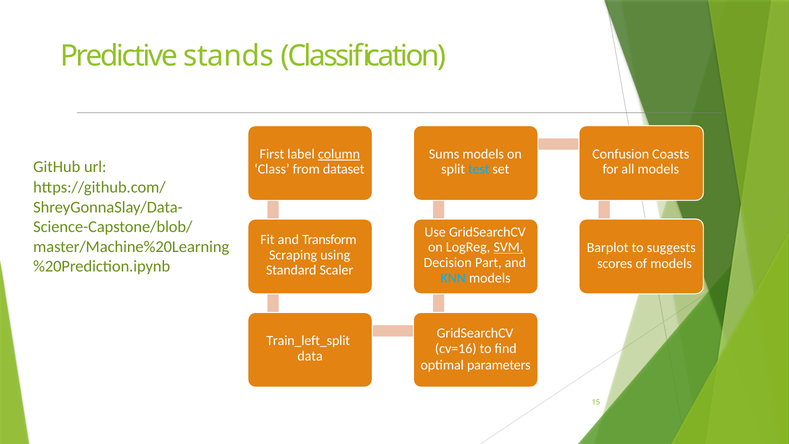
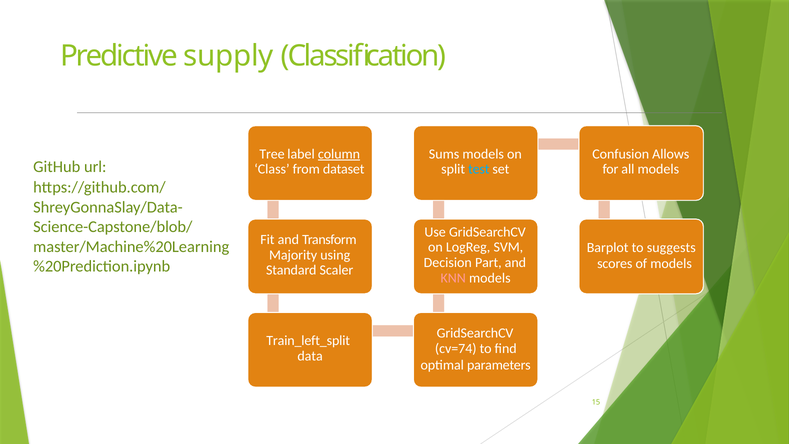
stands: stands -> supply (229, 56)
First: First -> Tree (272, 154)
Coasts: Coasts -> Allows (671, 154)
SVM underline: present -> none (508, 247)
Scraping: Scraping -> Majority (293, 255)
KNN colour: light blue -> pink (453, 278)
cv=16: cv=16 -> cv=74 (456, 348)
